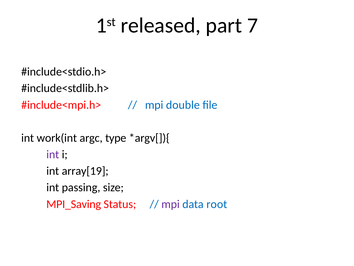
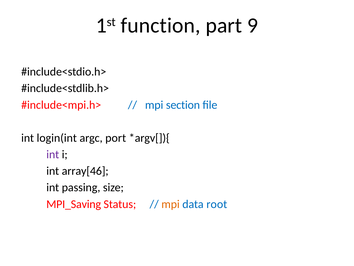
released: released -> function (161, 25)
7: 7 -> 9 (253, 25)
double: double -> section (183, 105)
work(int: work(int -> login(int (57, 138)
type: type -> port (116, 138)
array[19: array[19 -> array[46 (85, 171)
mpi colour: purple -> orange (170, 204)
